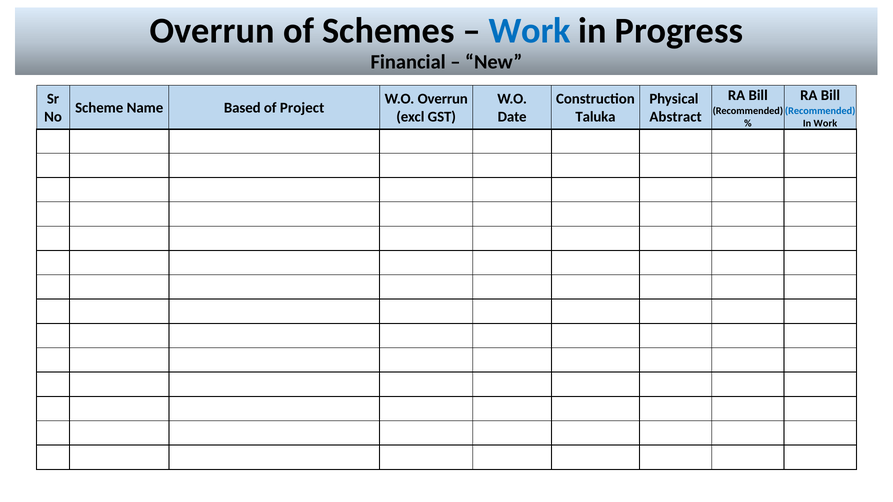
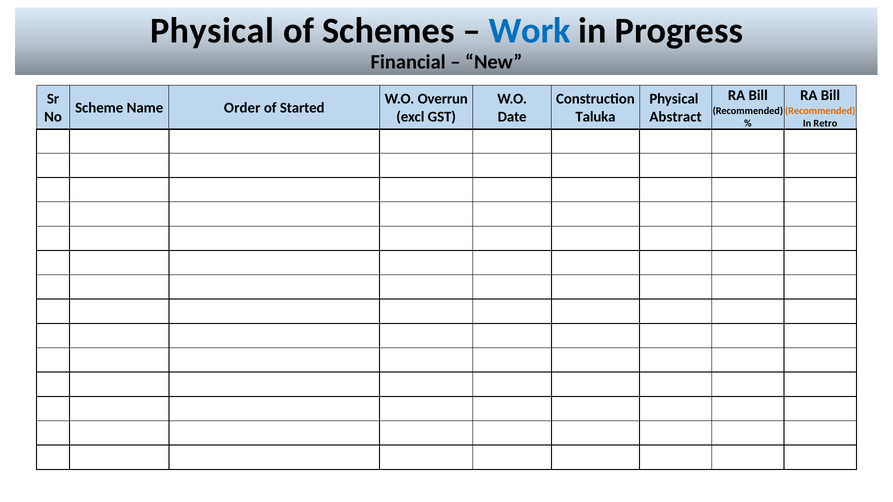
Overrun: Overrun -> Physical (212, 31)
Based: Based -> Order (242, 108)
Project: Project -> Started (302, 108)
Recommended colour: blue -> orange (820, 111)
In Work: Work -> Retro (825, 123)
